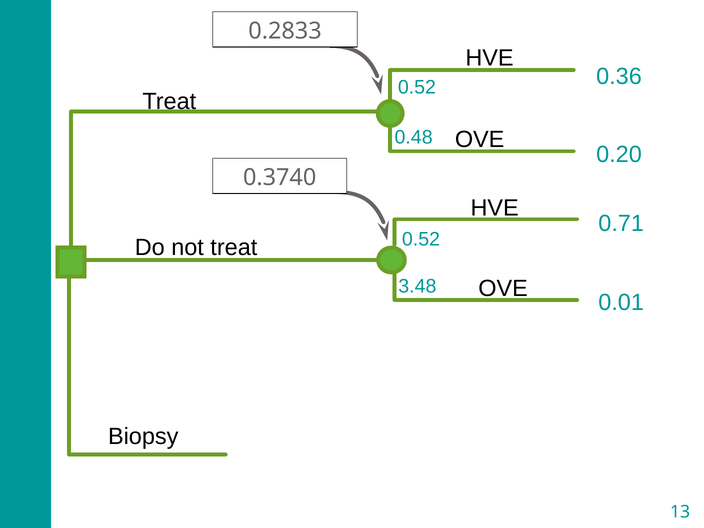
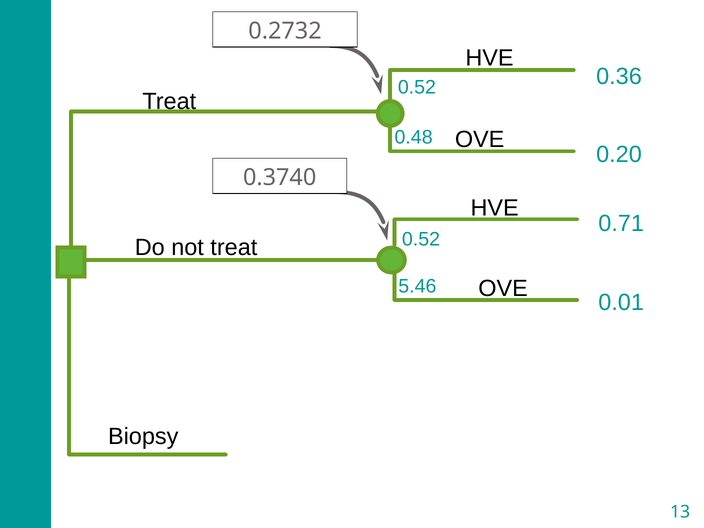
0.2833: 0.2833 -> 0.2732 (285, 31)
3.48: 3.48 -> 5.46 (417, 286)
